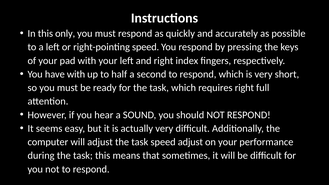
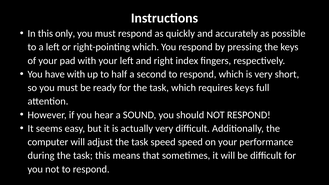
right-pointing speed: speed -> which (146, 47)
requires right: right -> keys (244, 88)
speed adjust: adjust -> speed (190, 142)
